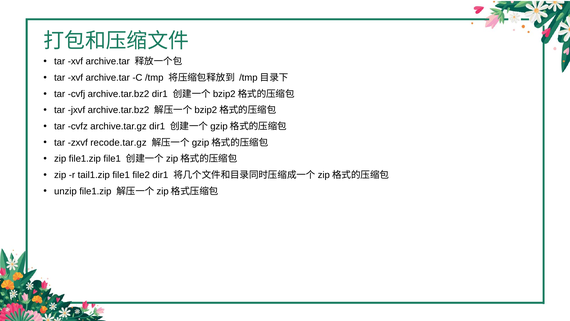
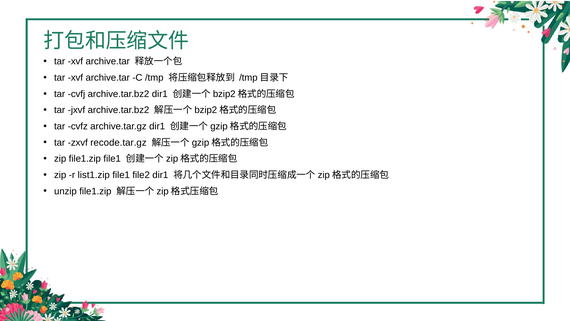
tail1.zip: tail1.zip -> list1.zip (94, 175)
